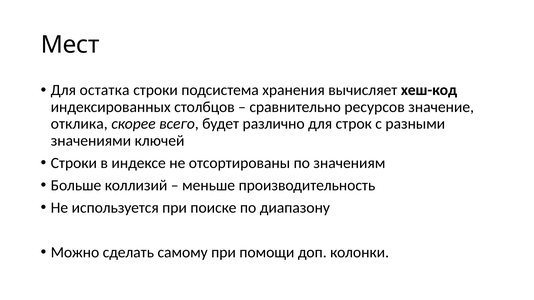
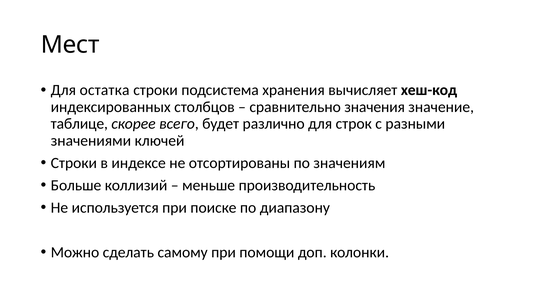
ресурсов: ресурсов -> значения (375, 107)
отклика: отклика -> таблице (79, 124)
